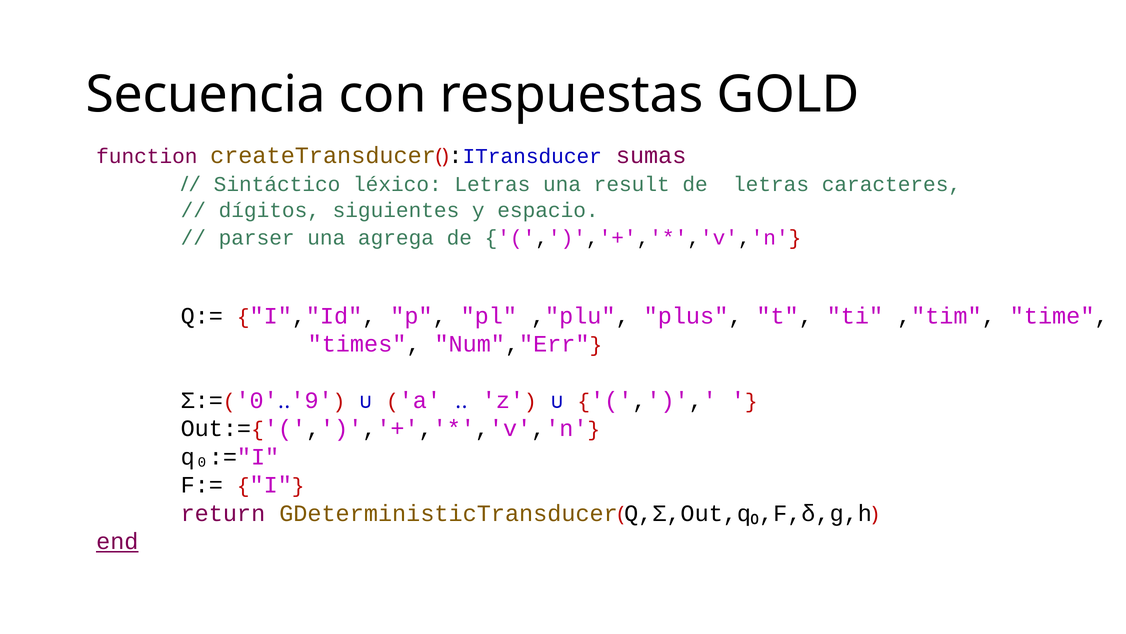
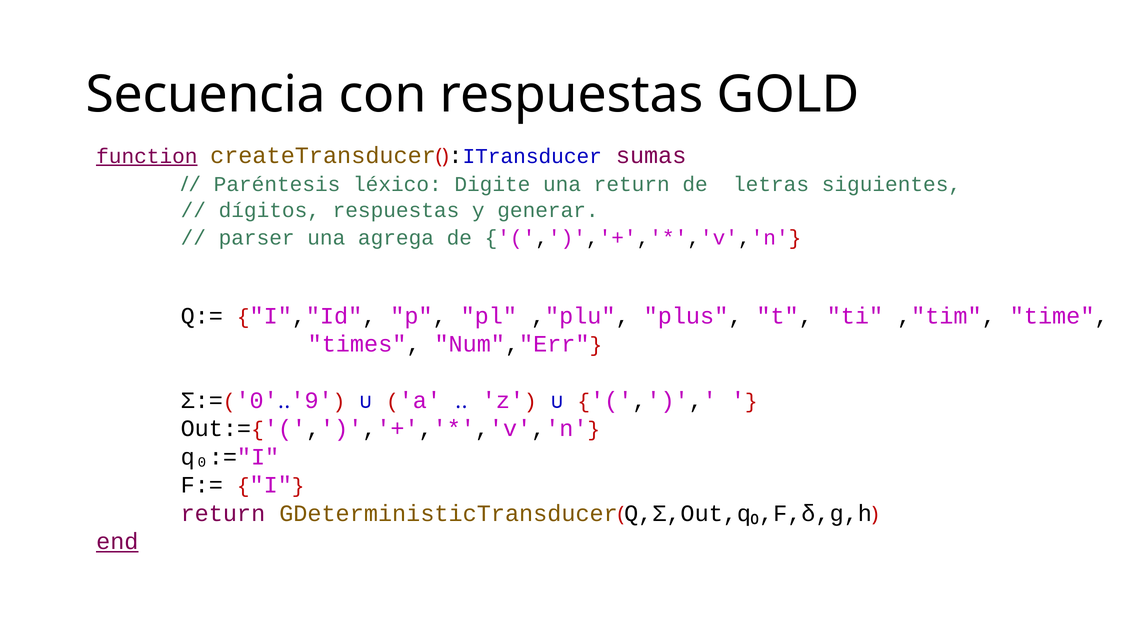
function underline: none -> present (147, 156)
Sintáctico: Sintáctico -> Paréntesis (277, 184)
léxico Letras: Letras -> Digite (492, 184)
una result: result -> return (632, 184)
caracteres: caracteres -> siguientes (891, 184)
dígitos siguientes: siguientes -> respuestas (396, 210)
espacio: espacio -> generar (548, 210)
